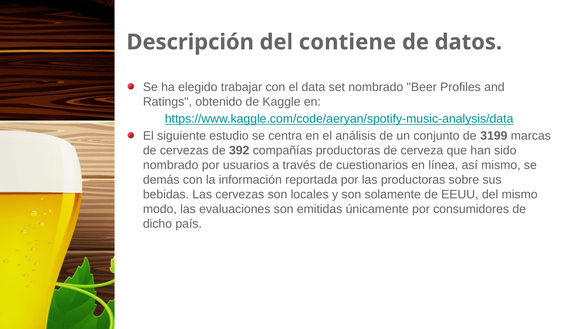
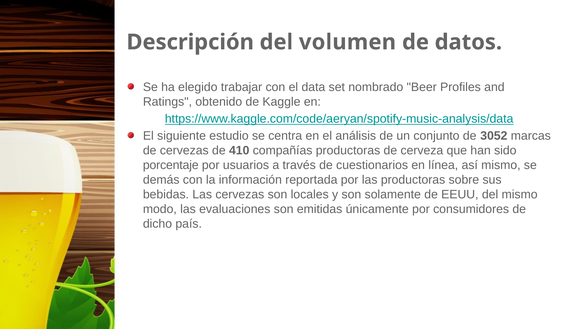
contiene: contiene -> volumen (347, 42)
3199: 3199 -> 3052 (494, 136)
392: 392 -> 410 (239, 151)
nombrado: nombrado -> porcentaje (171, 165)
